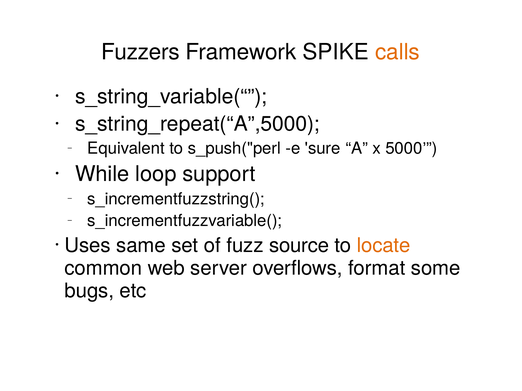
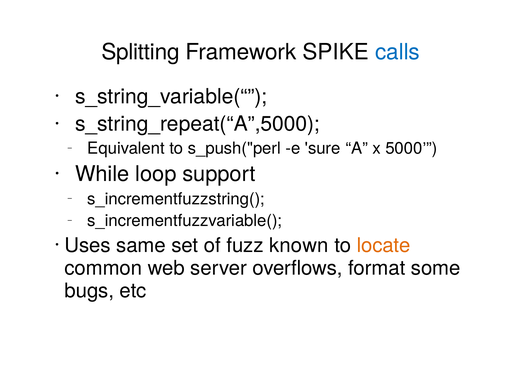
Fuzzers: Fuzzers -> Splitting (140, 52)
calls colour: orange -> blue (397, 52)
source: source -> known (299, 246)
